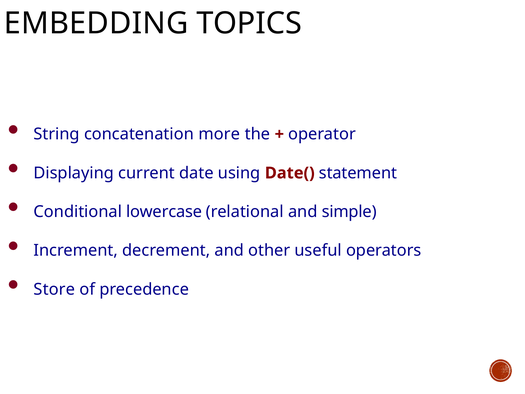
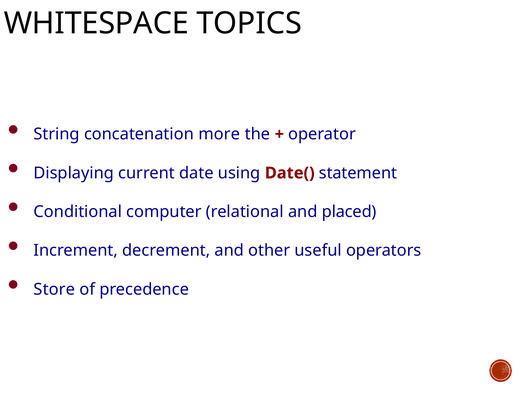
EMBEDDING: EMBEDDING -> WHITESPACE (96, 23)
lowercase: lowercase -> computer (164, 212)
simple: simple -> placed (349, 212)
